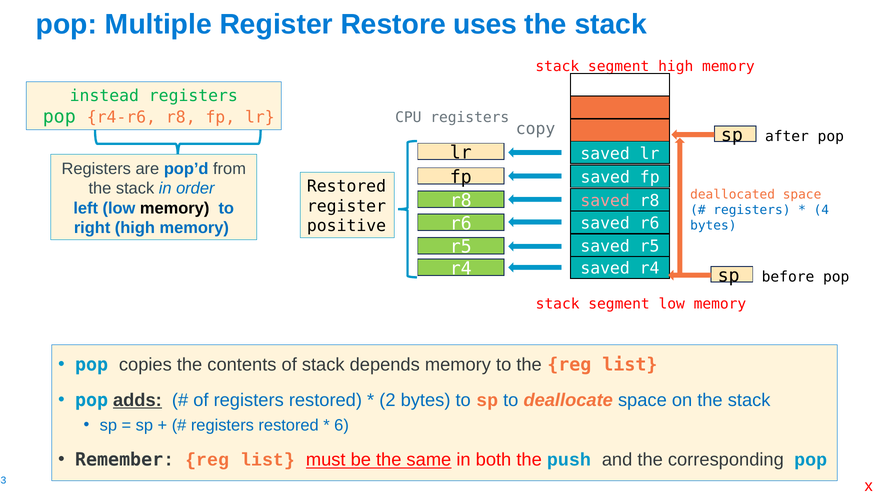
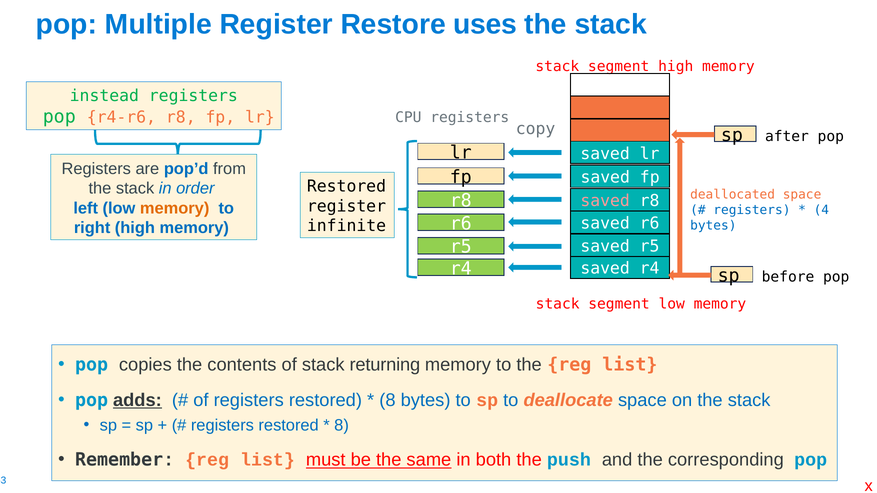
memory colour: black -> orange (175, 208)
positive: positive -> infinite (347, 226)
depends: depends -> returning (385, 365)
2: 2 -> 8 (387, 400)
6: 6 -> 8 (342, 426)
